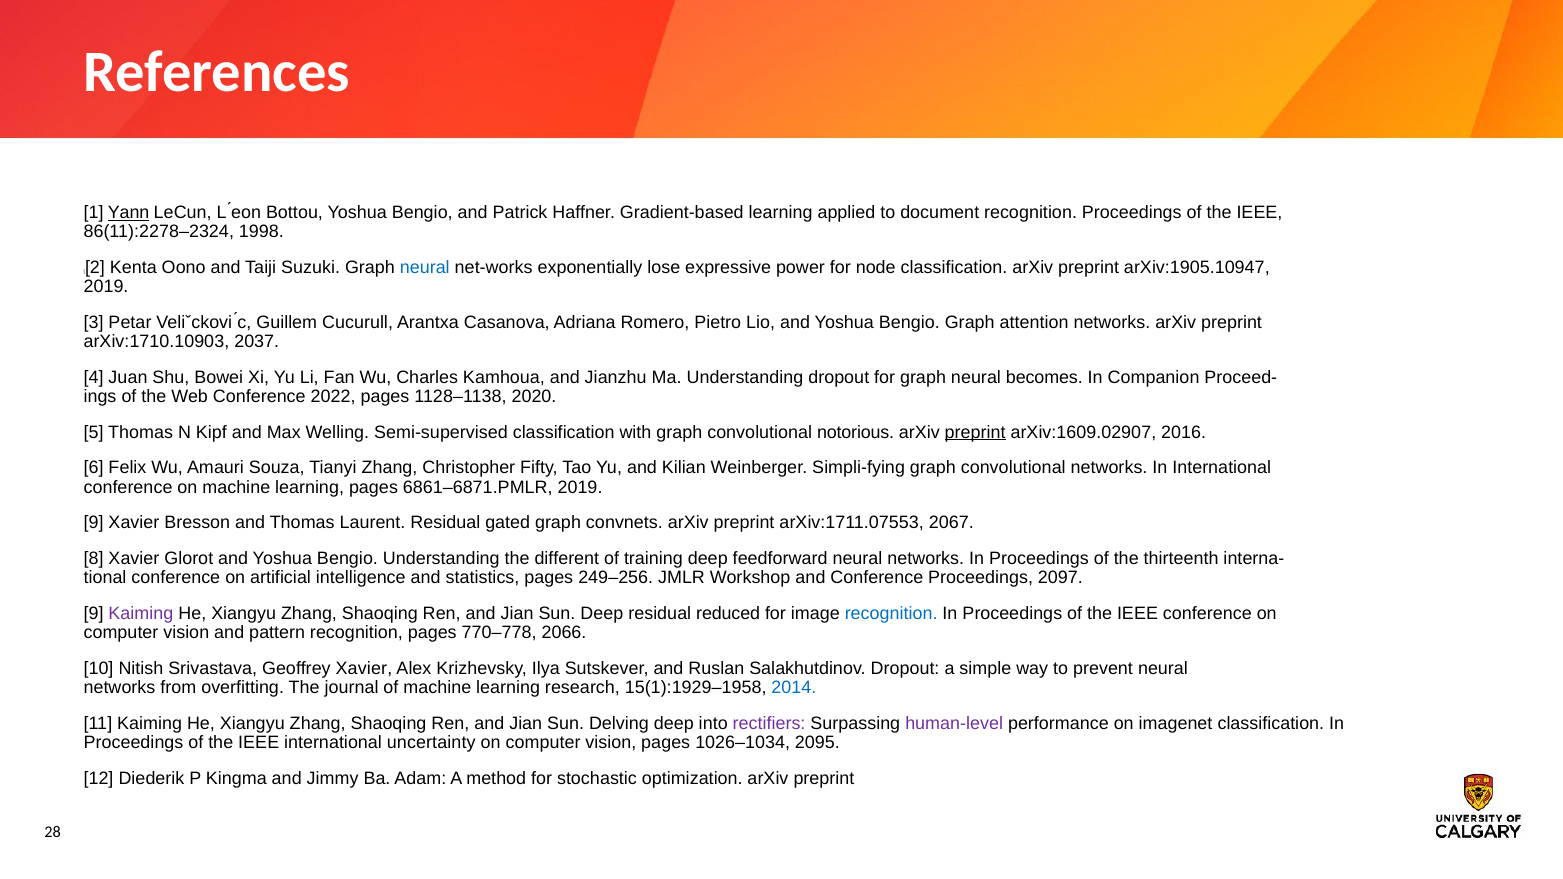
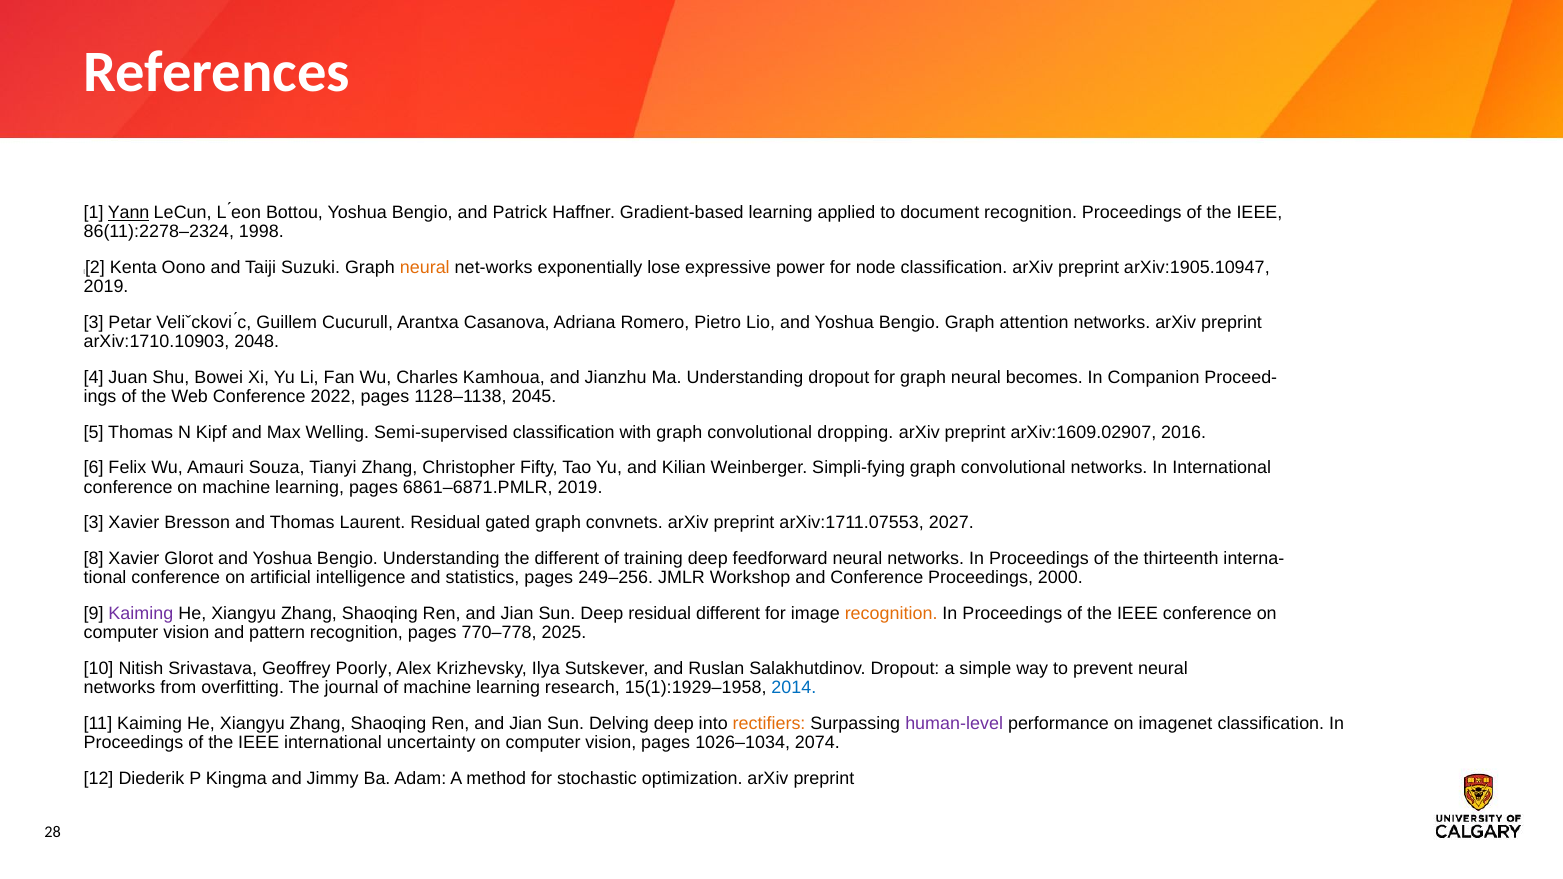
neural colour: blue -> orange (425, 267)
2037: 2037 -> 2048 (257, 342)
2020: 2020 -> 2045 (534, 397)
notorious: notorious -> dropping (855, 432)
preprint underline: present -> none (975, 432)
9: 9 -> 3 (94, 523)
2067: 2067 -> 2027 (951, 523)
2097: 2097 -> 2000 (1060, 578)
residual reduced: reduced -> different (728, 614)
recognition colour: blue -> orange (891, 614)
2066: 2066 -> 2025 (564, 633)
Geoffrey Xavier: Xavier -> Poorly (364, 668)
rectifiers colour: purple -> orange (769, 723)
2095: 2095 -> 2074 (817, 743)
